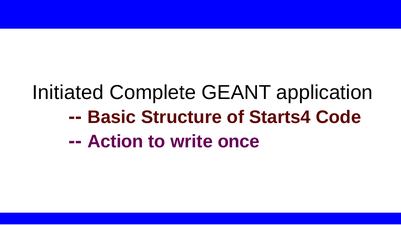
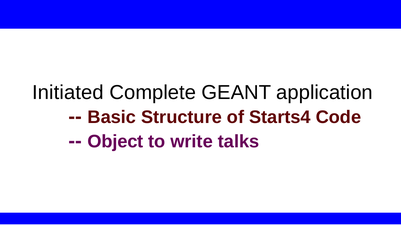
Action: Action -> Object (115, 142)
once: once -> talks (239, 142)
